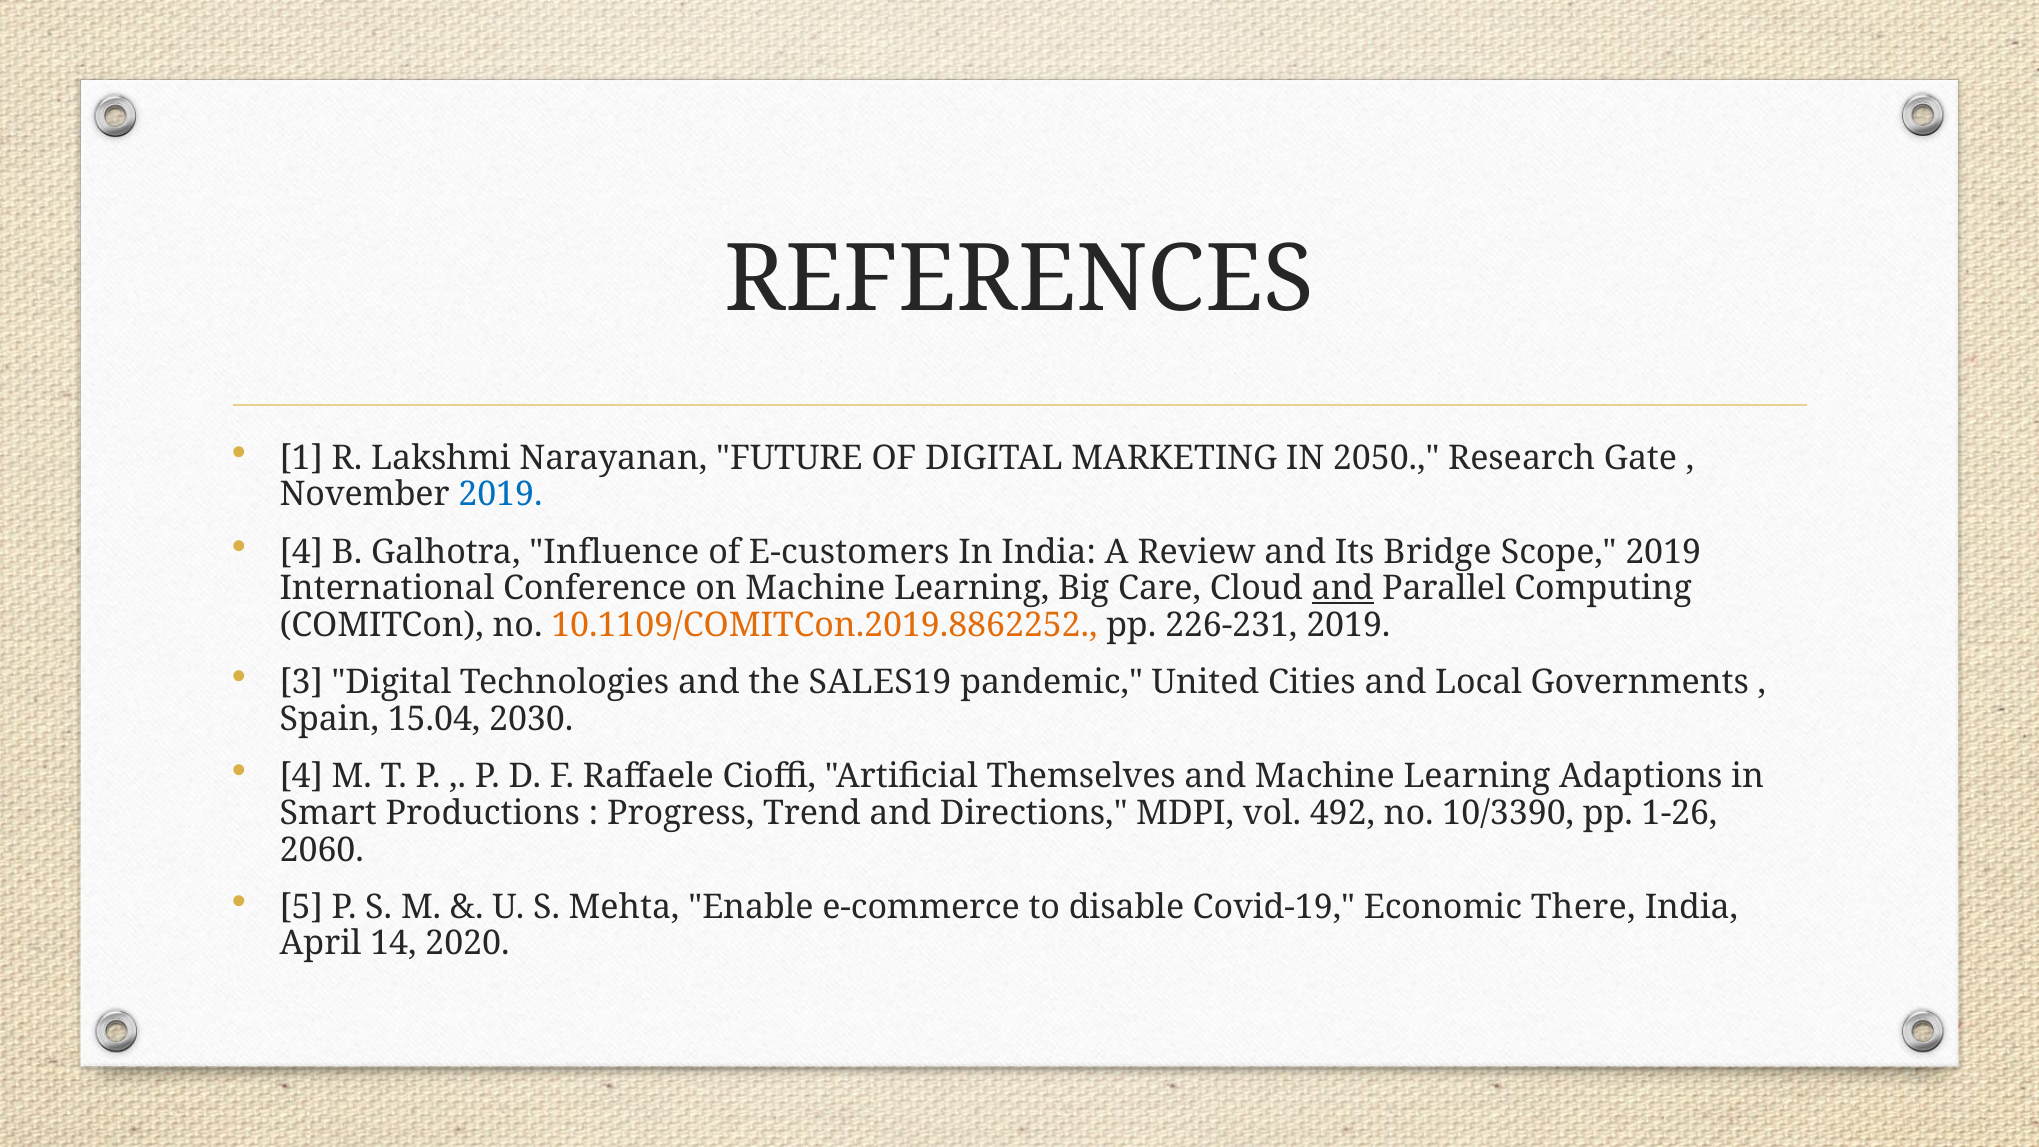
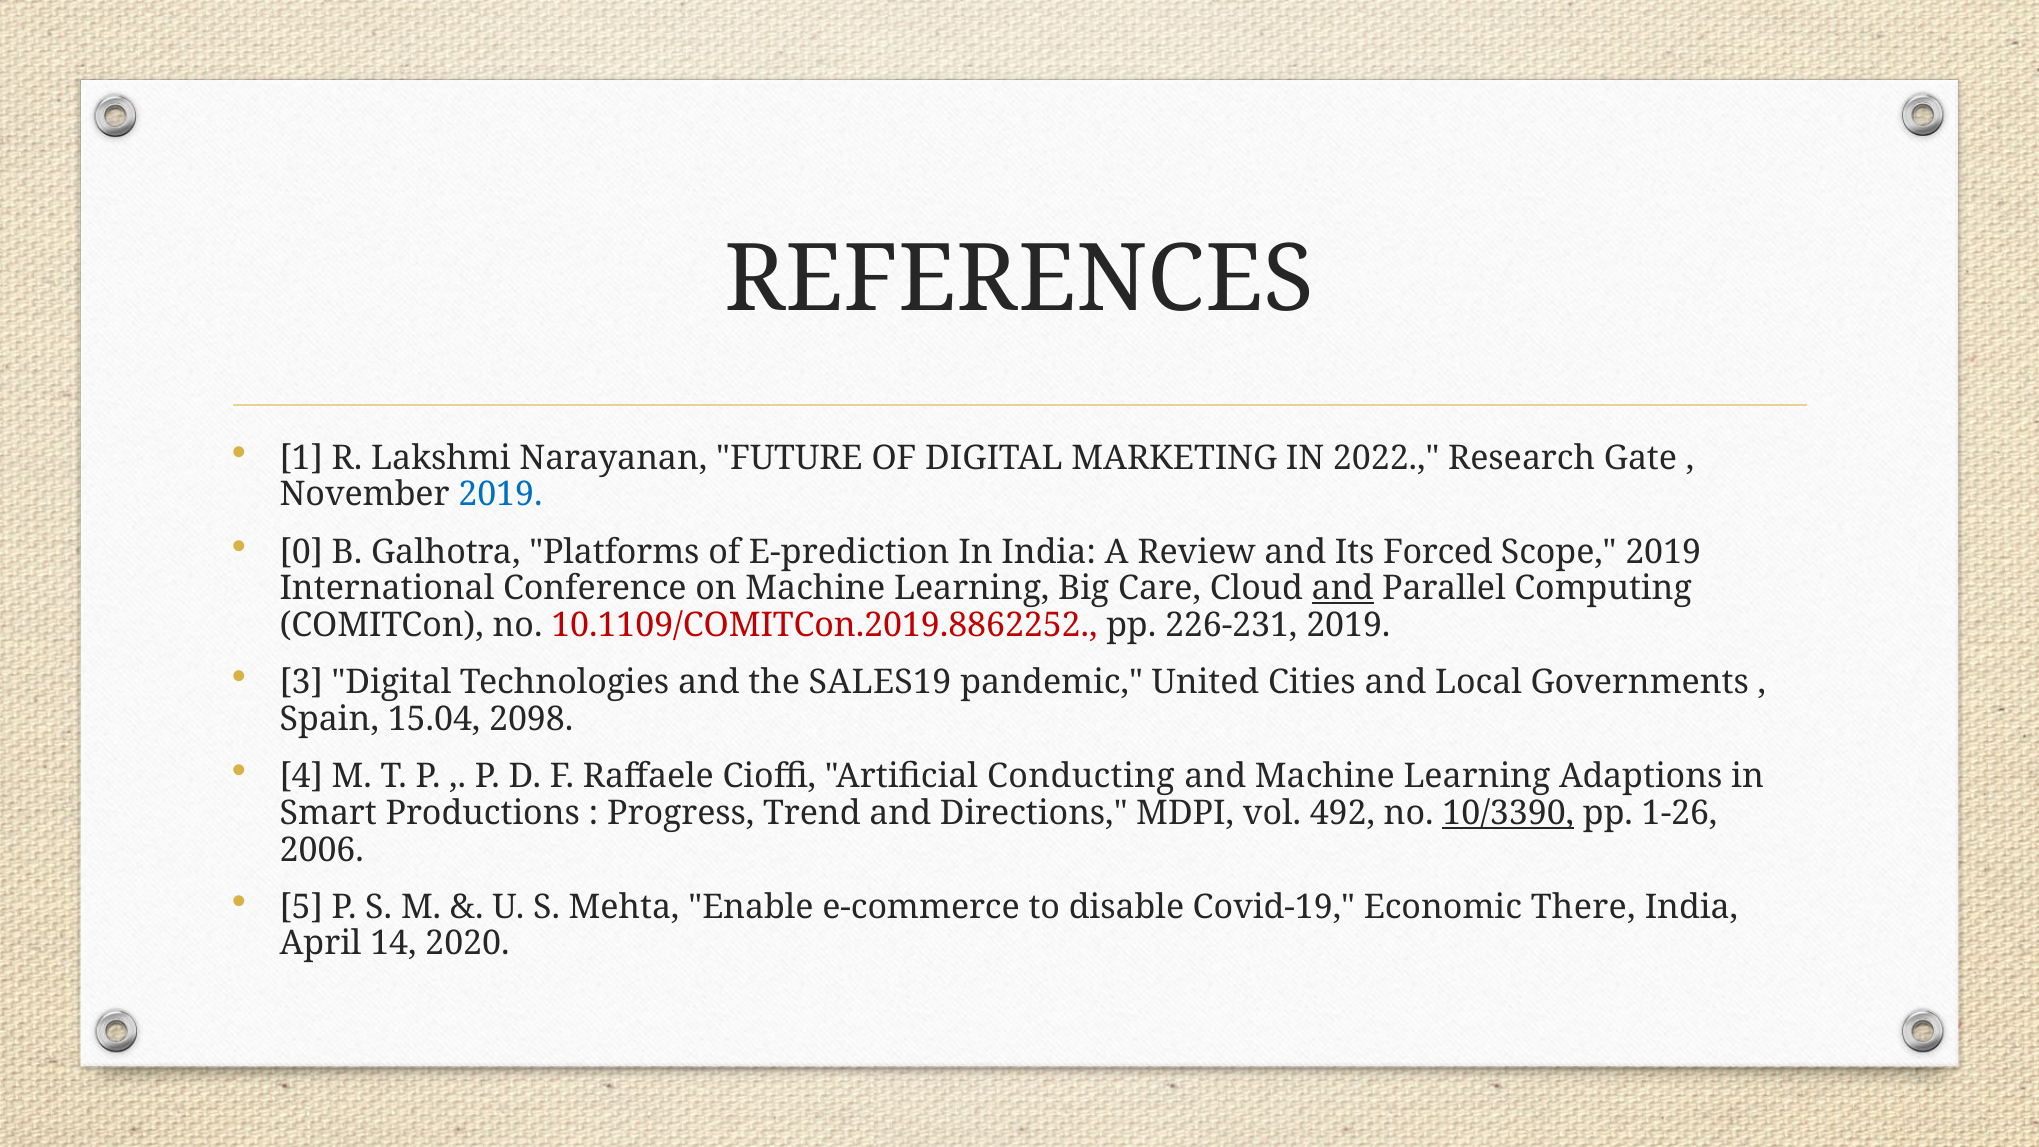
2050: 2050 -> 2022 (1386, 458)
4: 4 -> 0 (301, 552)
Influence: Influence -> Platforms (614, 552)
E-customers: E-customers -> E-prediction (849, 552)
Bridge: Bridge -> Forced (1438, 552)
10.1109/COMITCon.2019.8862252 colour: orange -> red (824, 625)
2030: 2030 -> 2098 (531, 719)
Themselves: Themselves -> Conducting (1081, 776)
10/3390 underline: none -> present (1508, 813)
2060: 2060 -> 2006 (322, 850)
